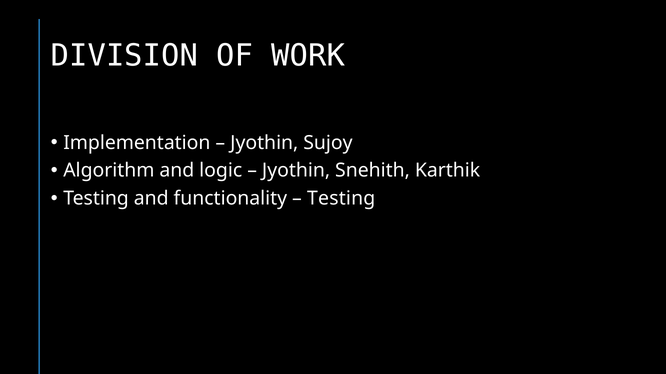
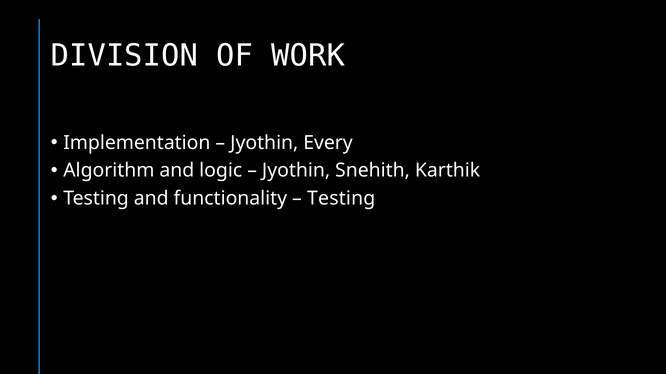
Sujoy: Sujoy -> Every (328, 143)
